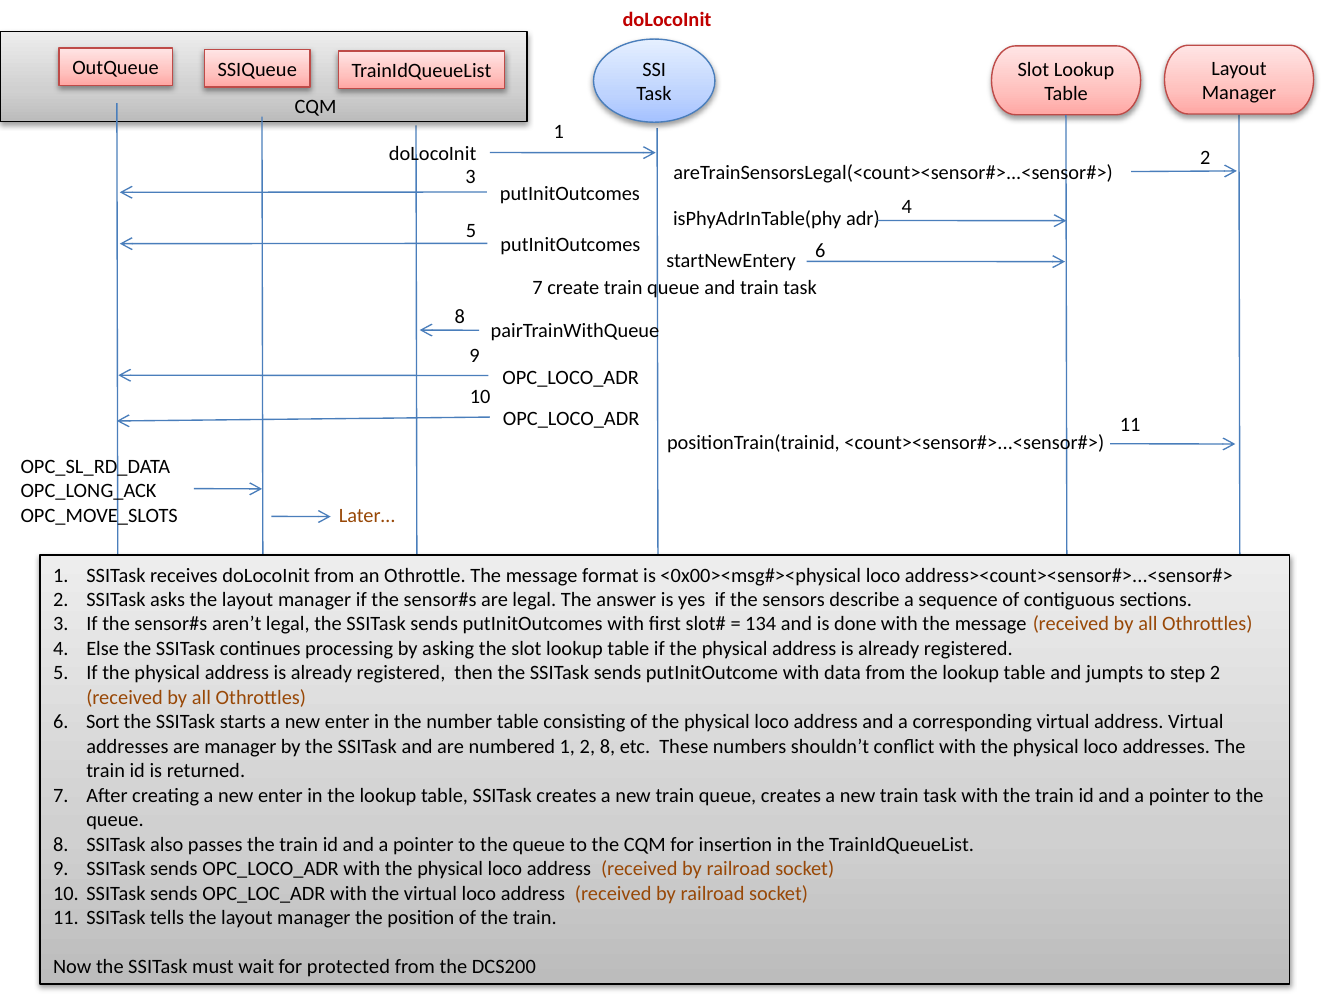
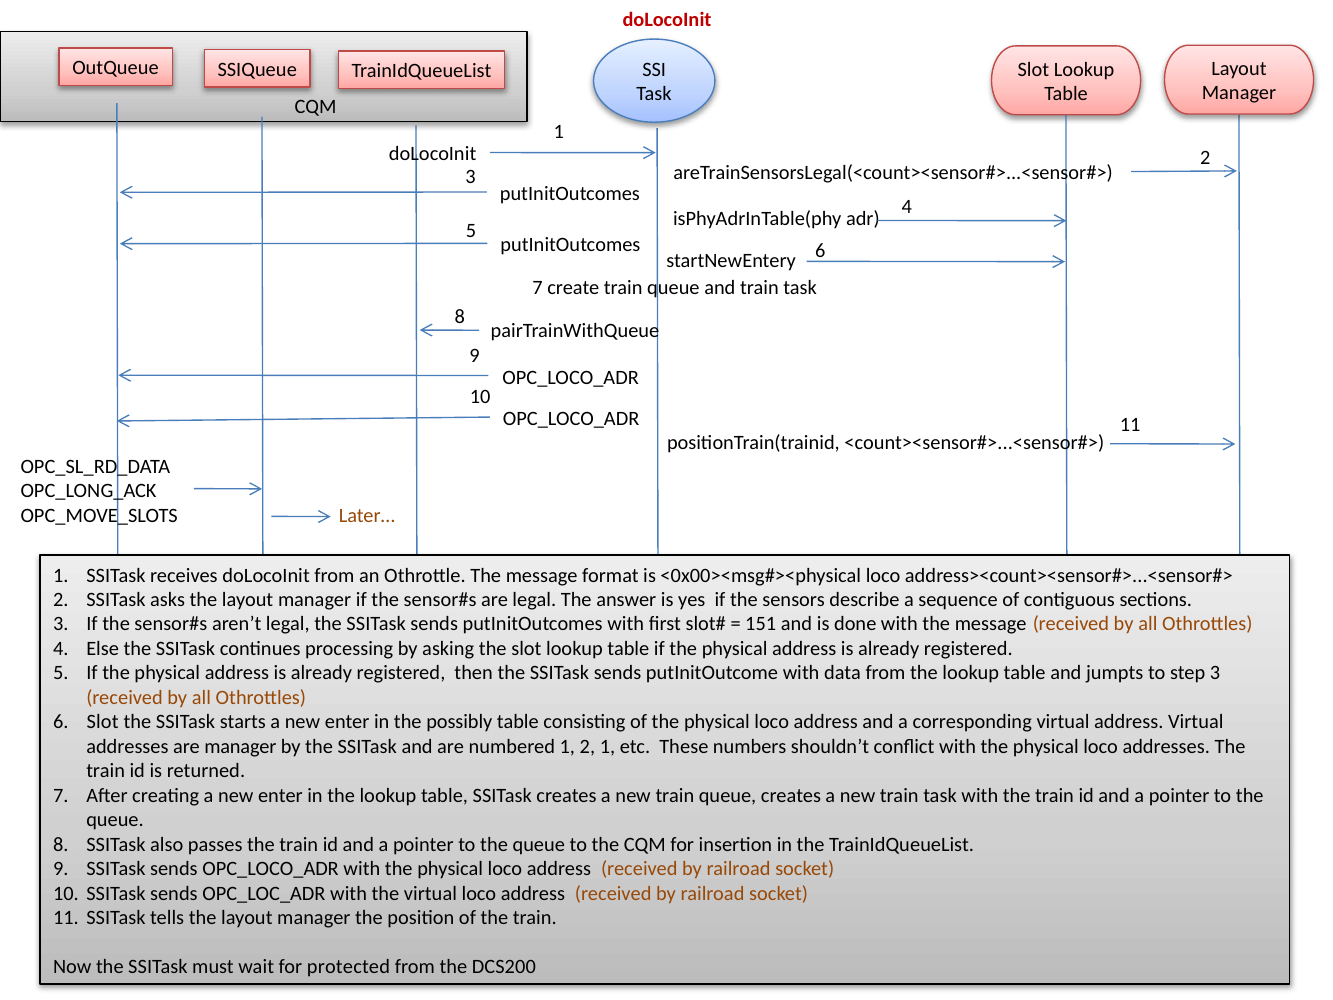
134: 134 -> 151 (761, 624)
step 2: 2 -> 3 (1215, 673)
6 Sort: Sort -> Slot (103, 722)
number: number -> possibly (459, 722)
2 8: 8 -> 1 (608, 746)
